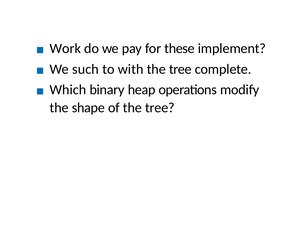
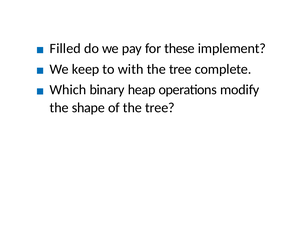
Work: Work -> Filled (65, 48)
such: such -> keep (86, 69)
